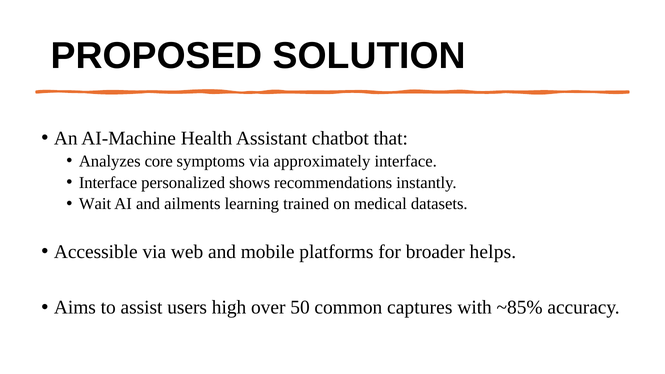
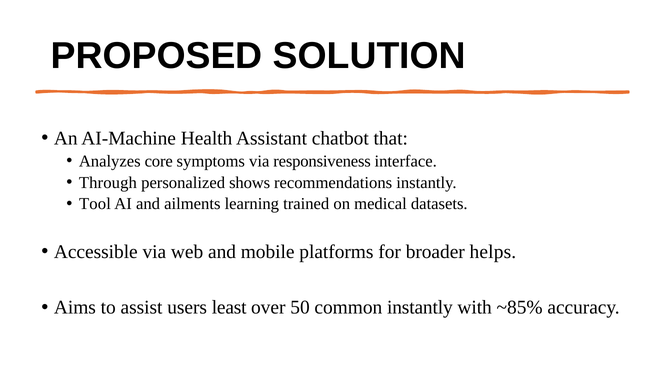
approximately: approximately -> responsiveness (322, 161)
Interface: Interface -> Through (108, 183)
Wait: Wait -> Tool (95, 204)
high: high -> least (229, 308)
common captures: captures -> instantly (420, 308)
